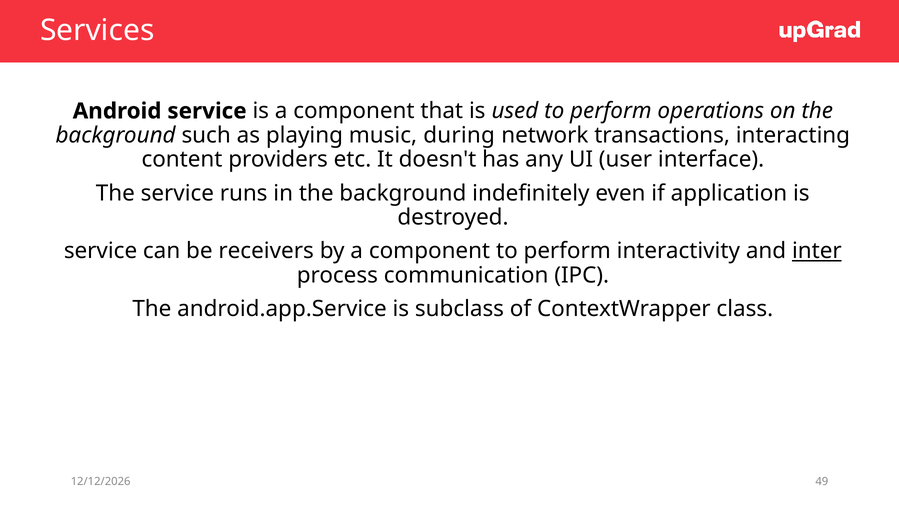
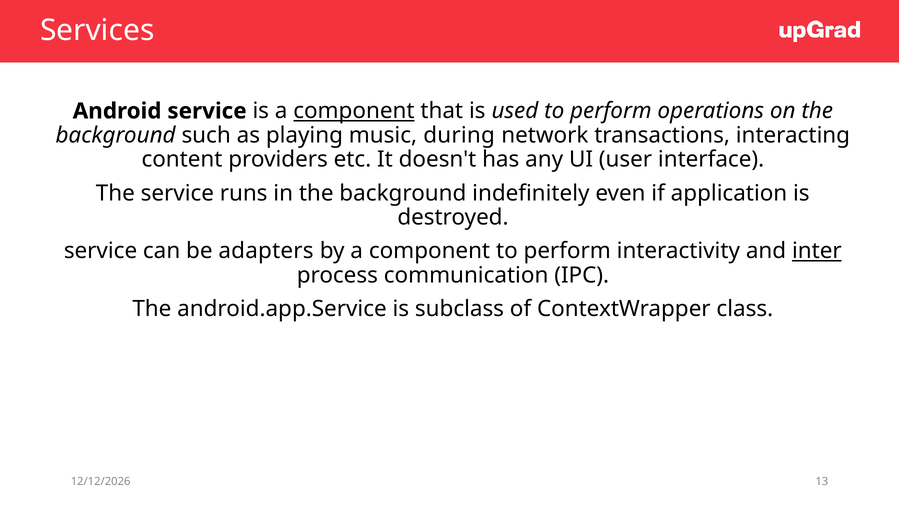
component underline: none -> present (354, 111)
receivers: receivers -> adapters (266, 251)
49: 49 -> 13 (822, 482)
